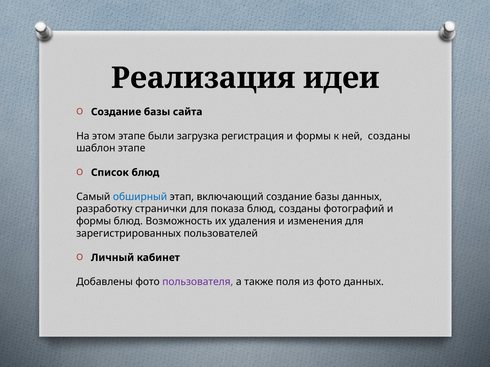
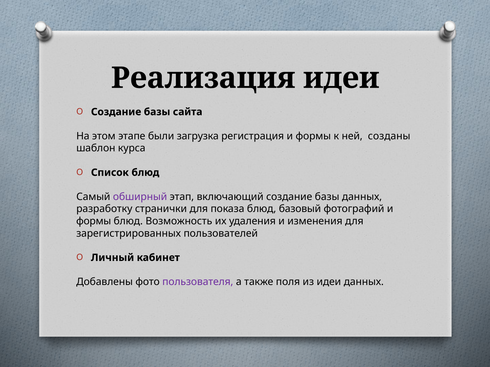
шаблон этапе: этапе -> курса (132, 148)
обширный colour: blue -> purple (140, 197)
блюд созданы: созданы -> базовый (300, 209)
из фото: фото -> идеи (329, 282)
